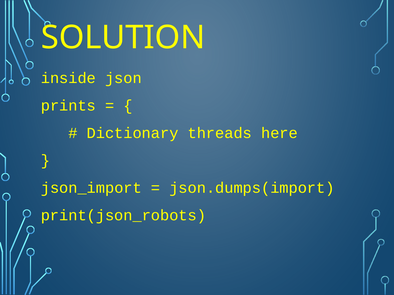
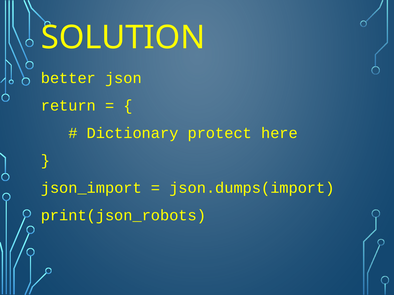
inside: inside -> better (68, 78)
prints: prints -> return (68, 106)
threads: threads -> protect (220, 133)
